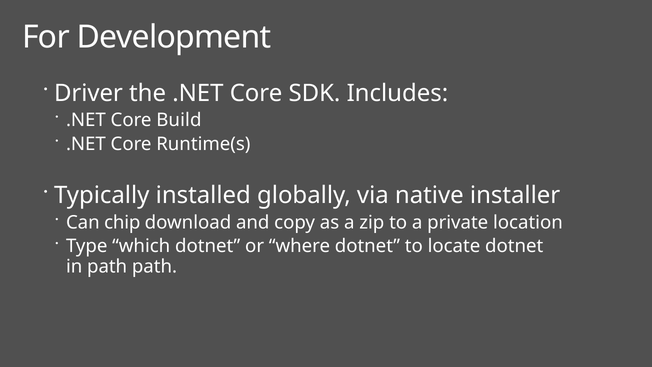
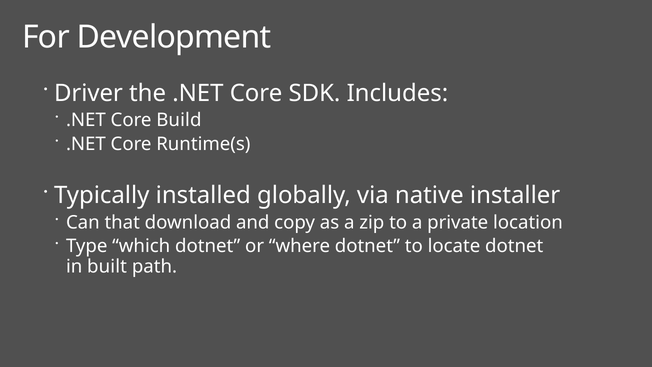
chip: chip -> that (122, 222)
in path: path -> built (107, 266)
